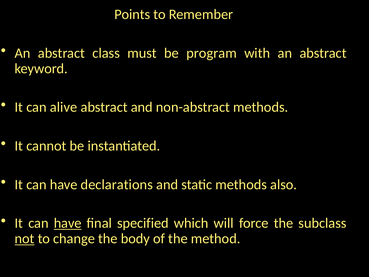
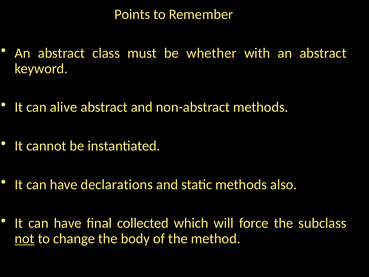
program: program -> whether (211, 53)
have underline: present -> none (68, 223)
specified: specified -> collected (143, 223)
